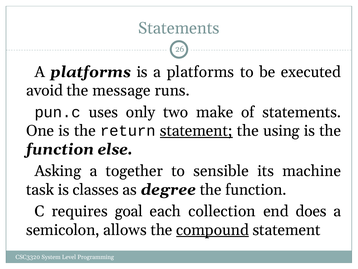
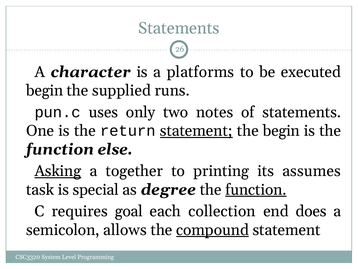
platforms: platforms -> character (91, 72)
avoid: avoid -> begin (45, 90)
message: message -> supplied (121, 90)
make: make -> notes (215, 112)
the using: using -> begin (281, 131)
Asking underline: none -> present (58, 171)
sensible: sensible -> printing (221, 171)
machine: machine -> assumes (312, 171)
classes: classes -> special (96, 189)
function underline: none -> present (256, 189)
